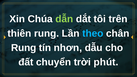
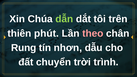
thiên rung: rung -> phút (46, 33)
theo colour: light blue -> pink (93, 33)
phút: phút -> trình (106, 62)
